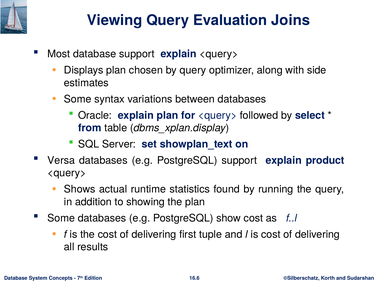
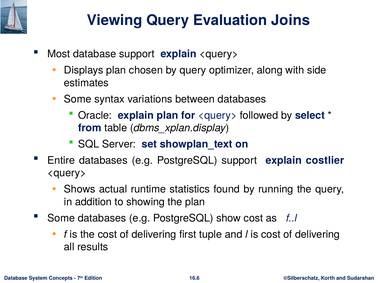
Versa: Versa -> Entire (61, 161)
product: product -> costlier (325, 161)
